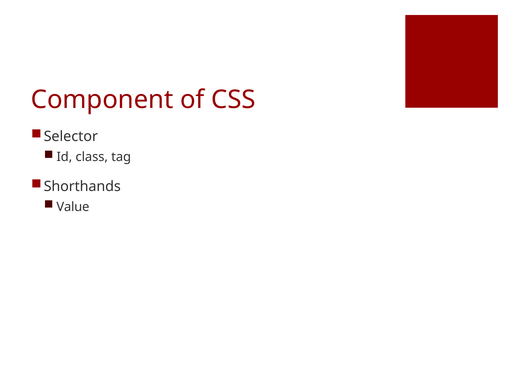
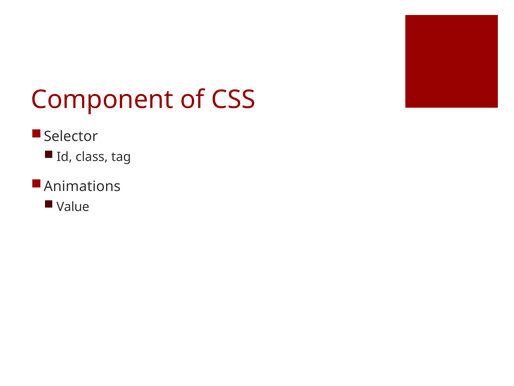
Shorthands: Shorthands -> Animations (82, 186)
